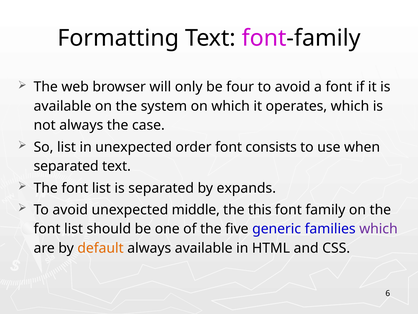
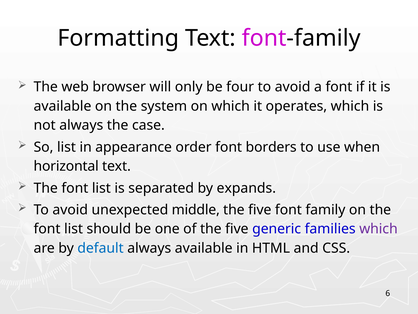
in unexpected: unexpected -> appearance (134, 147)
consists: consists -> borders (271, 147)
separated: separated -> horizontal (66, 166)
this: this -> five (260, 210)
default colour: orange -> blue (101, 248)
